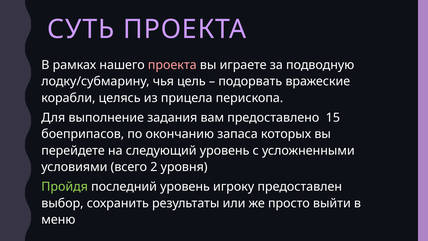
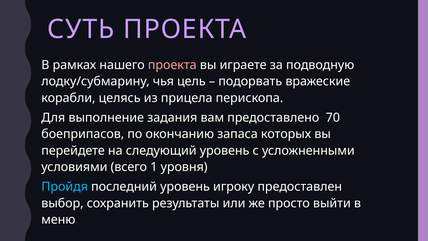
15: 15 -> 70 (333, 118)
2: 2 -> 1 (154, 167)
Пройдя colour: light green -> light blue (65, 187)
